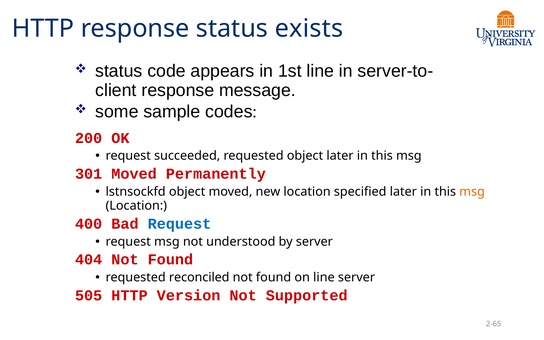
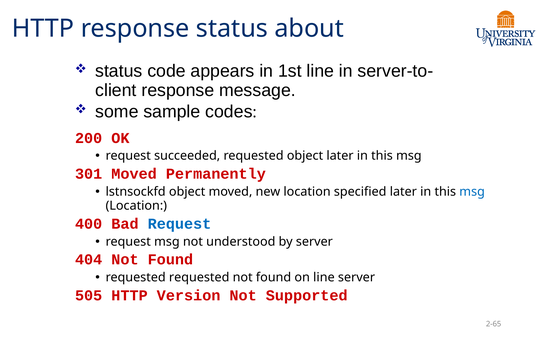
exists: exists -> about (309, 29)
msg colour: orange -> blue (472, 192)
requested reconciled: reconciled -> requested (199, 277)
